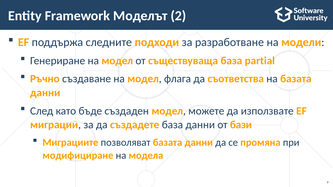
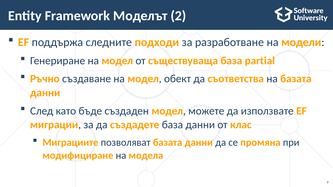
флага: флага -> обект (178, 79)
бази: бази -> клас (241, 125)
